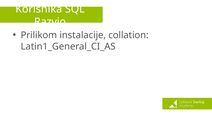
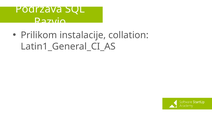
Korisnika: Korisnika -> Podržava (39, 9)
